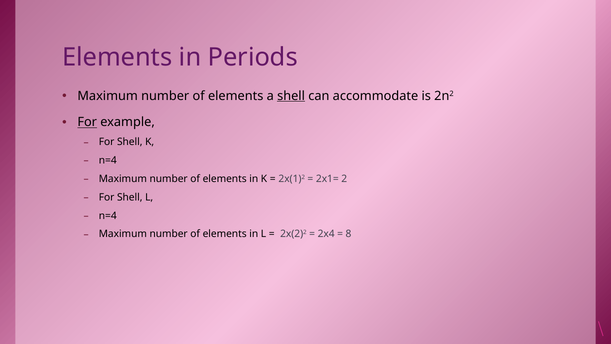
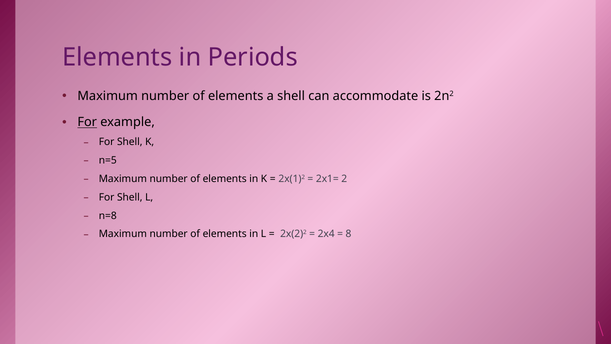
shell underline: present -> none (291, 96)
n=4: n=4 -> n=5 (108, 160)
n=4: n=4 -> n=8 (108, 216)
